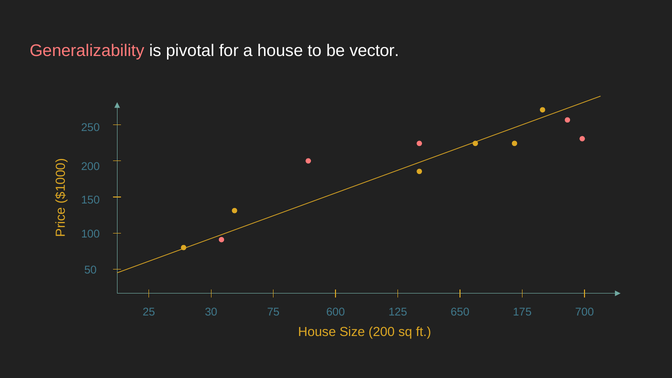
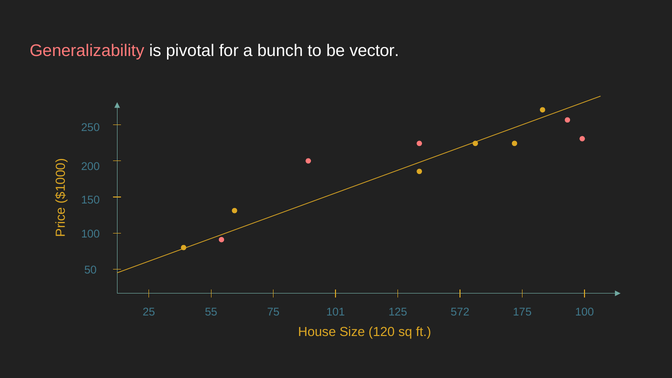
a house: house -> bunch (280, 51)
30: 30 -> 55 (211, 312)
600: 600 -> 101 (336, 312)
650: 650 -> 572 (460, 312)
175 700: 700 -> 100 (585, 312)
Size 200: 200 -> 120 (382, 332)
